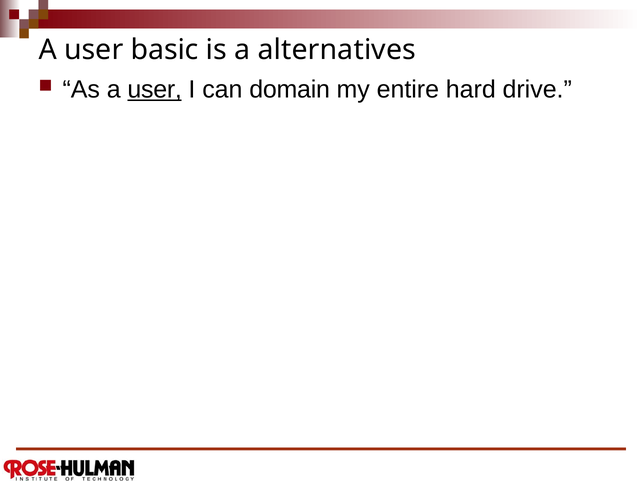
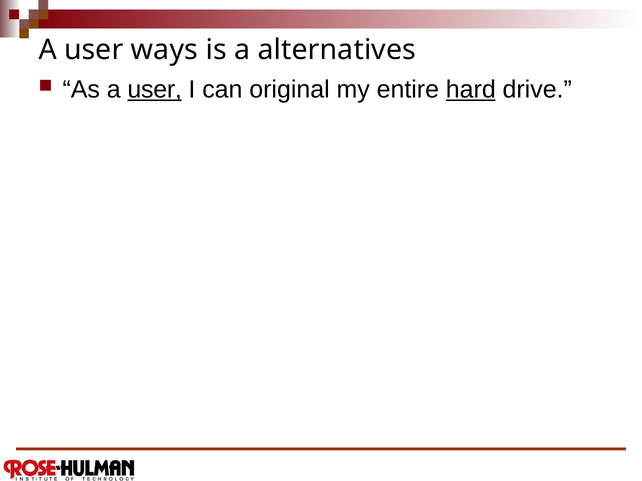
basic: basic -> ways (164, 50)
domain: domain -> original (289, 90)
hard underline: none -> present (471, 90)
